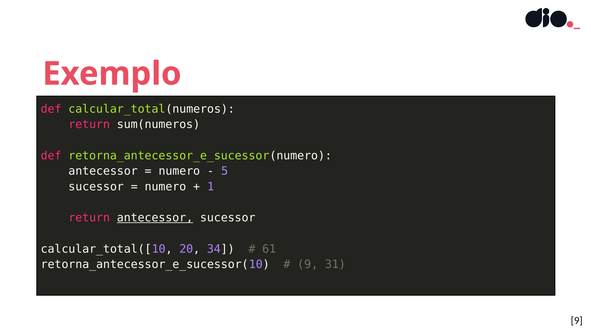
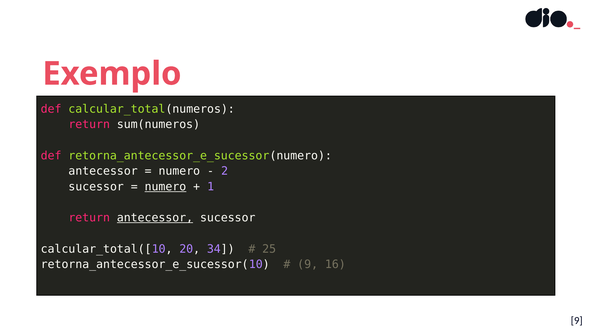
5: 5 -> 2 (225, 171)
numero underline: none -> present (165, 186)
61: 61 -> 25 (269, 248)
31: 31 -> 16 (335, 264)
